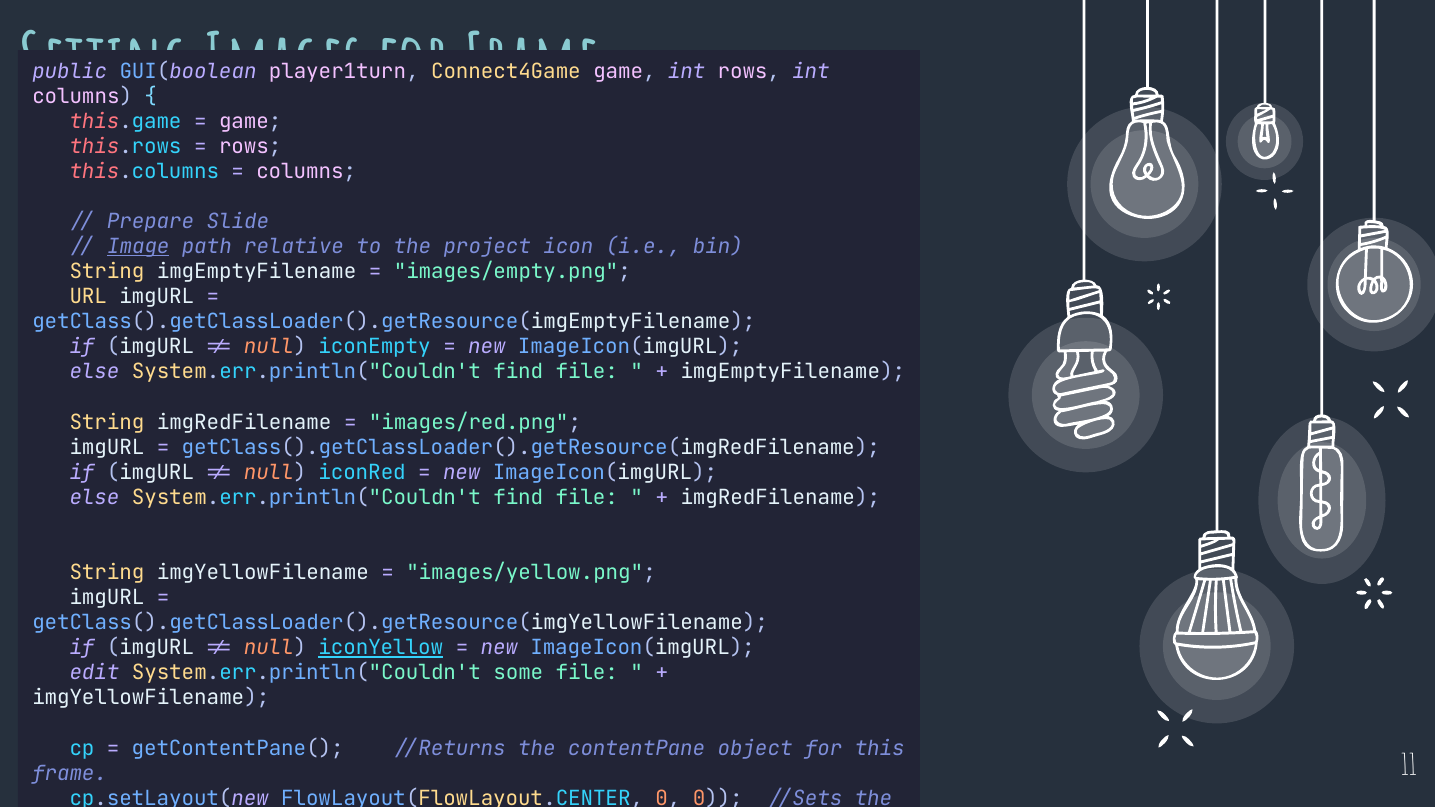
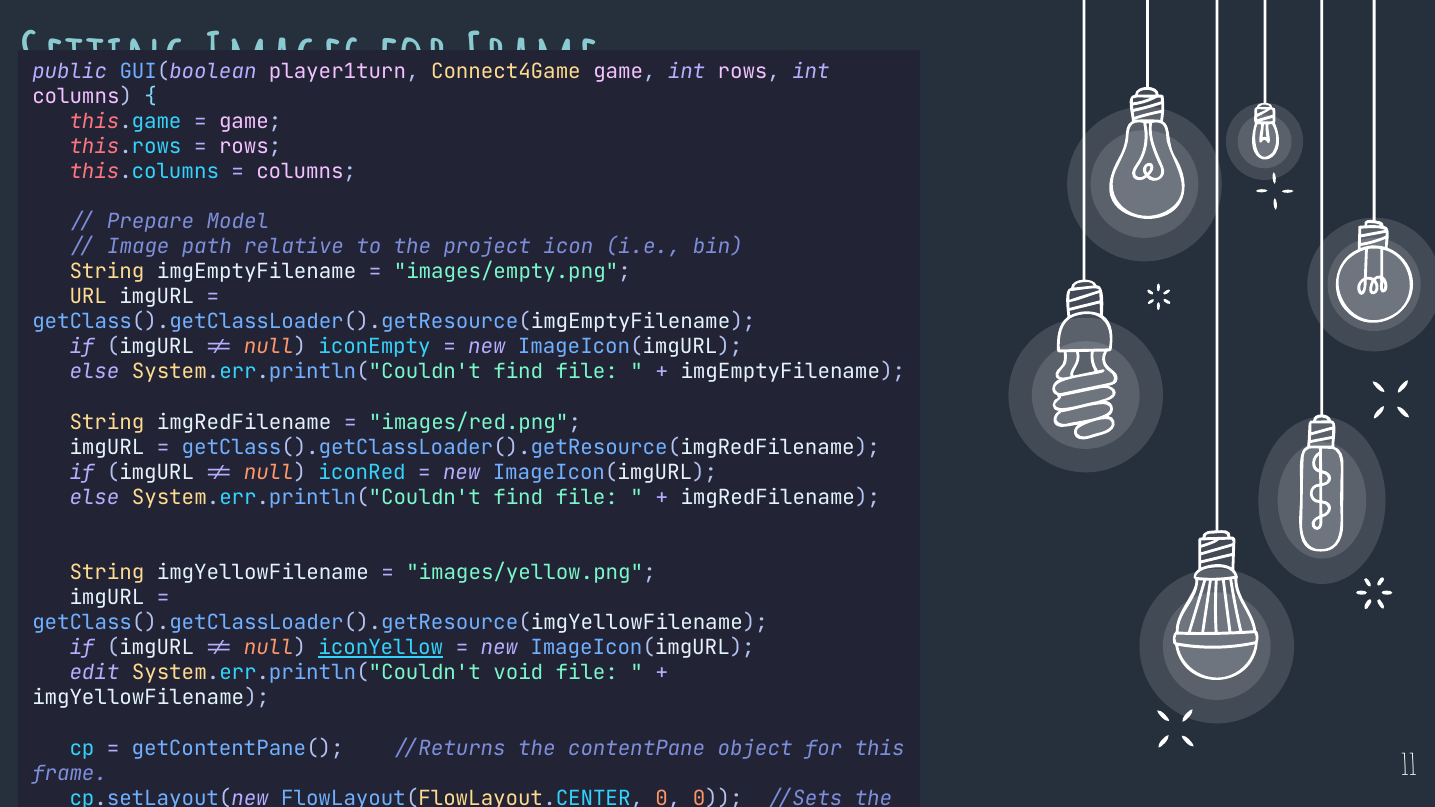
Slide: Slide -> Model (238, 222)
Image underline: present -> none (138, 247)
some: some -> void (518, 673)
